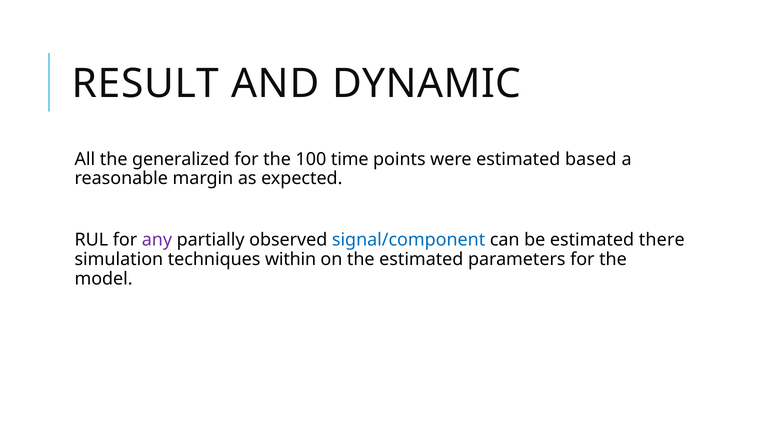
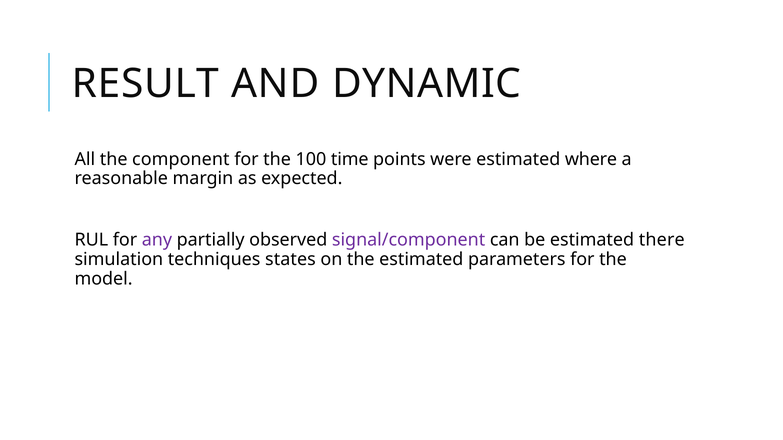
generalized: generalized -> component (181, 159)
based: based -> where (591, 159)
signal/component colour: blue -> purple (409, 240)
within: within -> states (290, 260)
